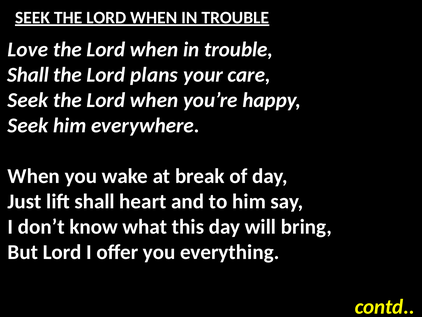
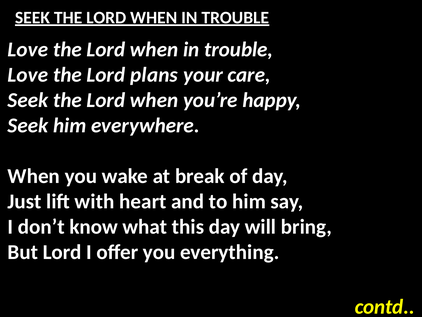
Shall: Shall -> Love (28, 75)
lift shall: shall -> with (95, 201)
